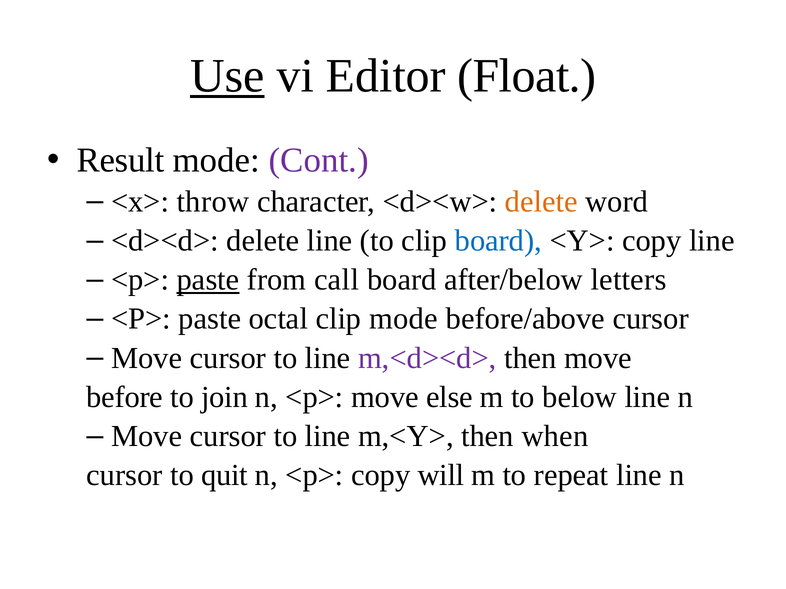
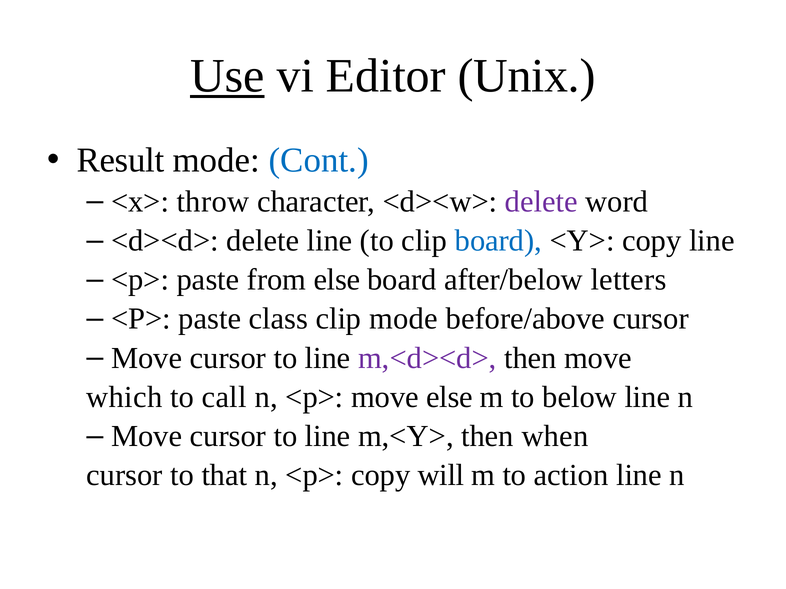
Float: Float -> Unix (527, 76)
Cont colour: purple -> blue (319, 160)
delete colour: orange -> purple (541, 202)
paste underline: present -> none (208, 280)
from call: call -> else (337, 280)
octal: octal -> class (278, 319)
before: before -> which (124, 397)
join: join -> call (224, 397)
quit: quit -> that (224, 476)
repeat: repeat -> action (571, 476)
